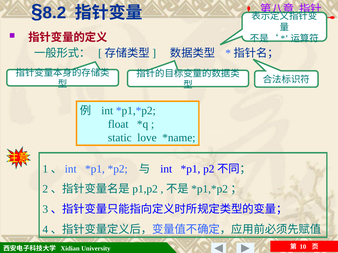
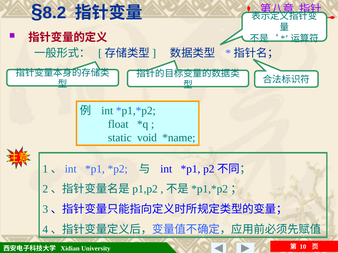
love: love -> void (147, 138)
